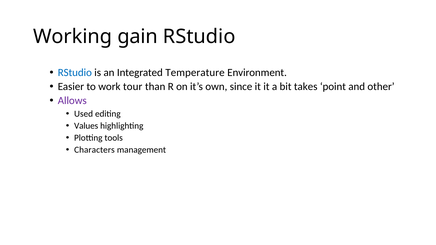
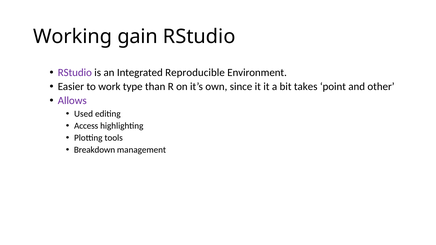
RStudio colour: blue -> purple (75, 73)
Temperature: Temperature -> Reproducible (195, 73)
tour: tour -> type (133, 87)
Values: Values -> Access (86, 126)
Characters: Characters -> Breakdown (95, 150)
